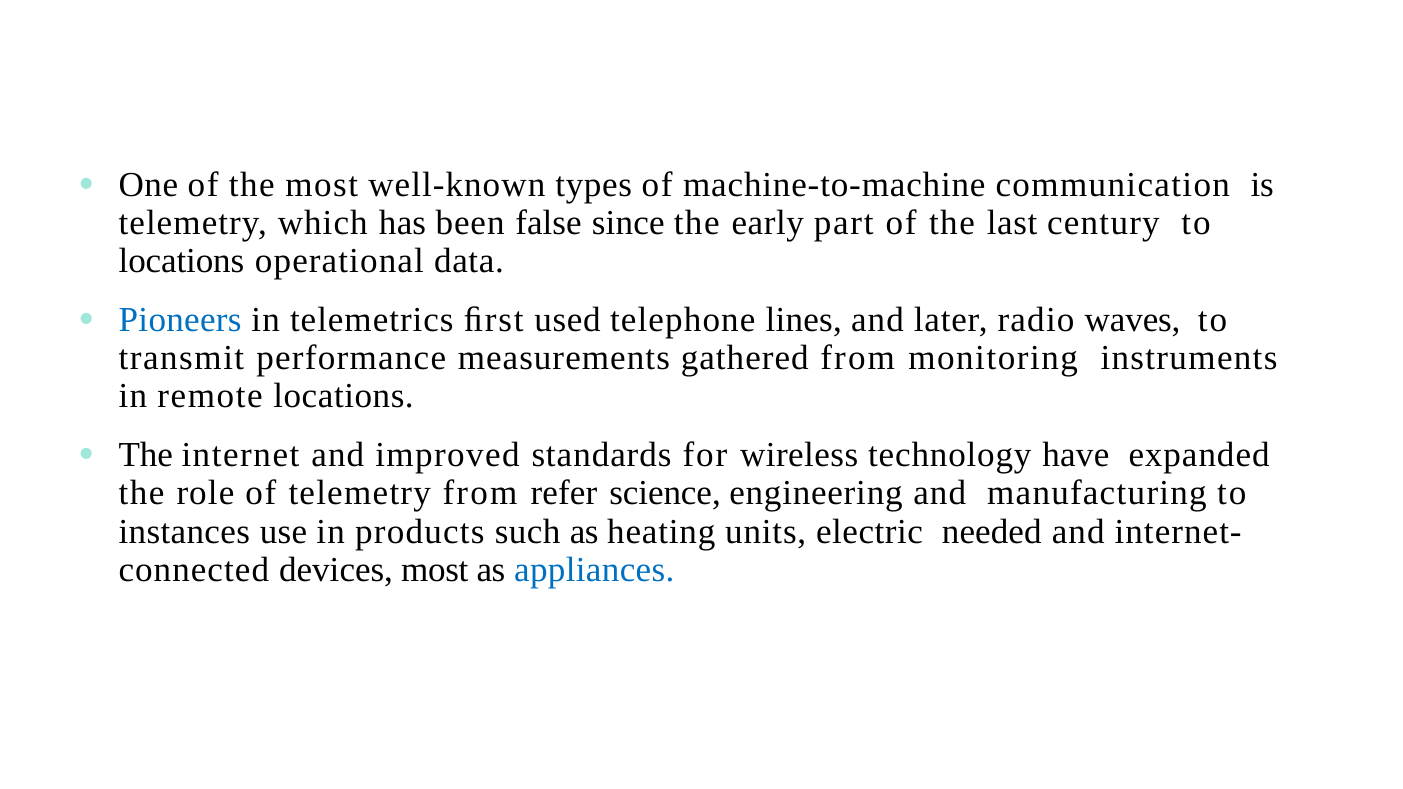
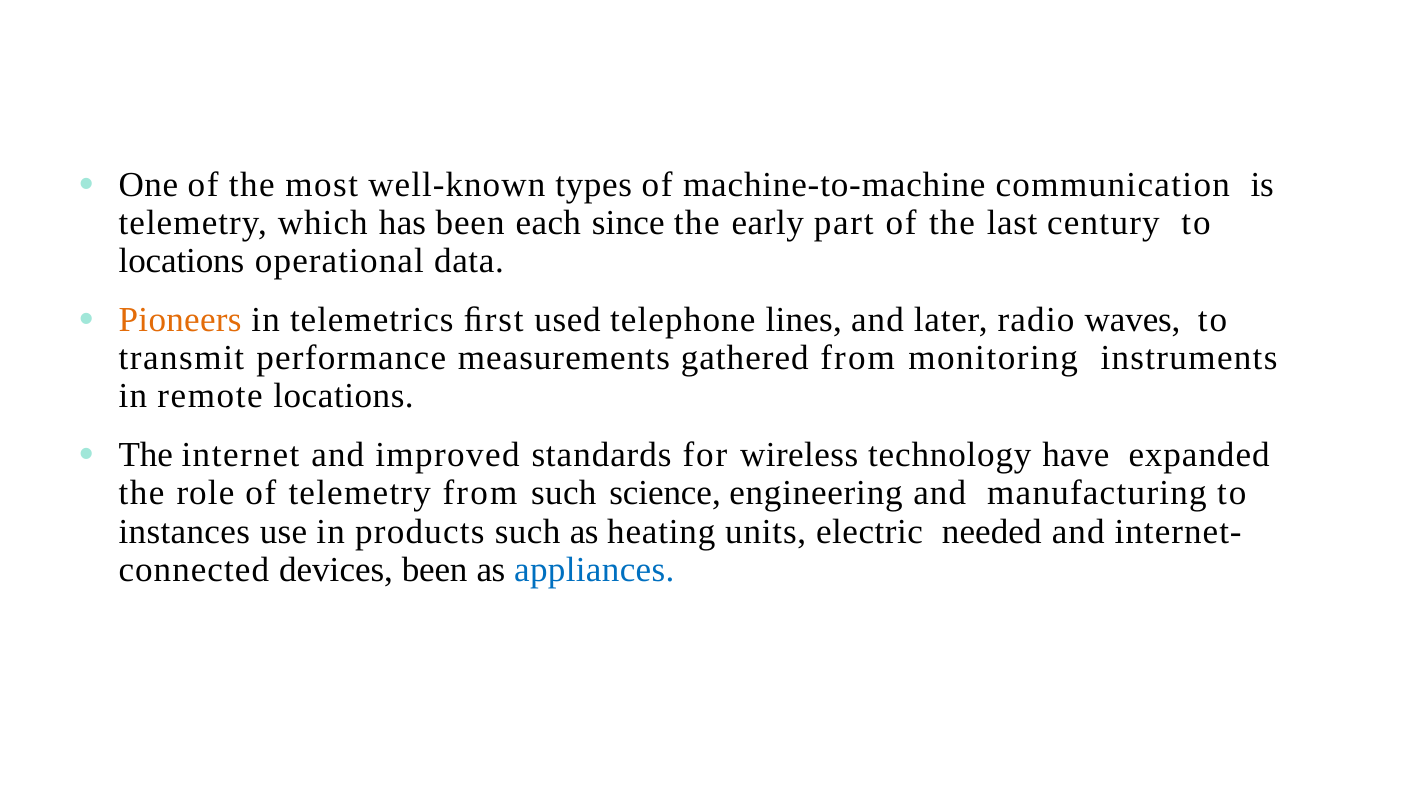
false: false -> each (548, 223)
Pioneers colour: blue -> orange (180, 320)
from refer: refer -> such (564, 493)
devices most: most -> been (435, 570)
